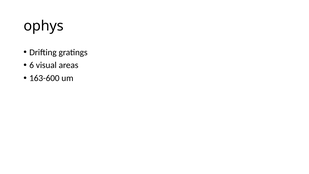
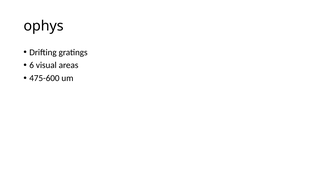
163-600: 163-600 -> 475-600 (44, 78)
